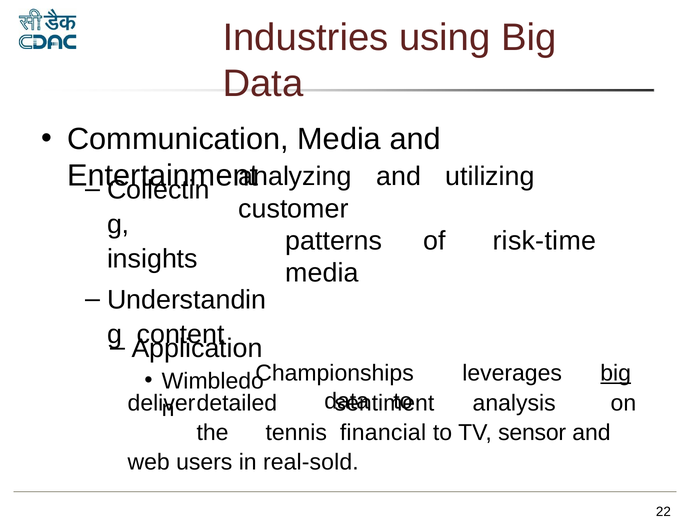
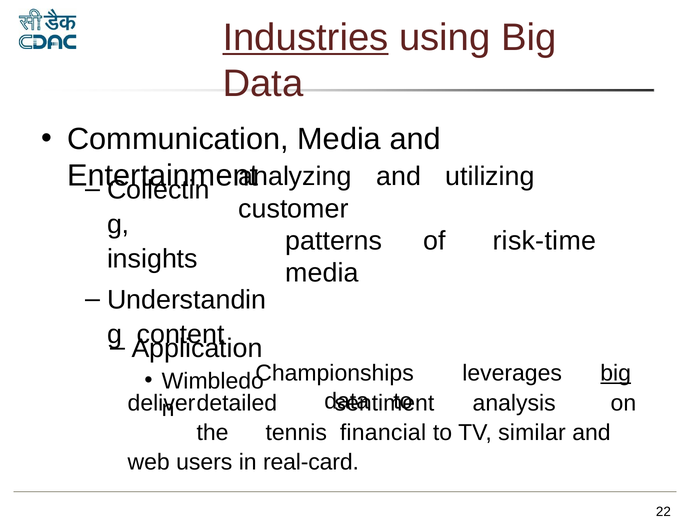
Industries underline: none -> present (306, 37)
sensor: sensor -> similar (532, 433)
real-sold: real-sold -> real-card (311, 463)
